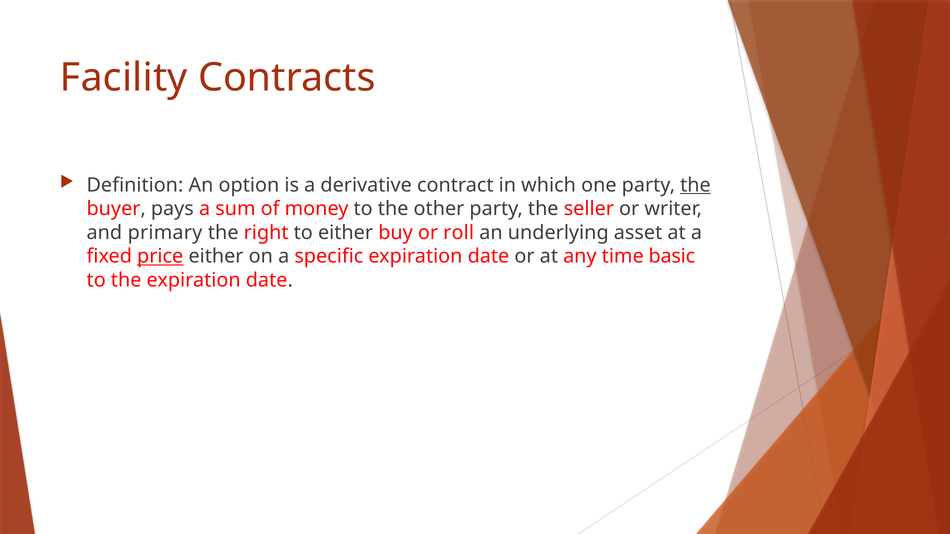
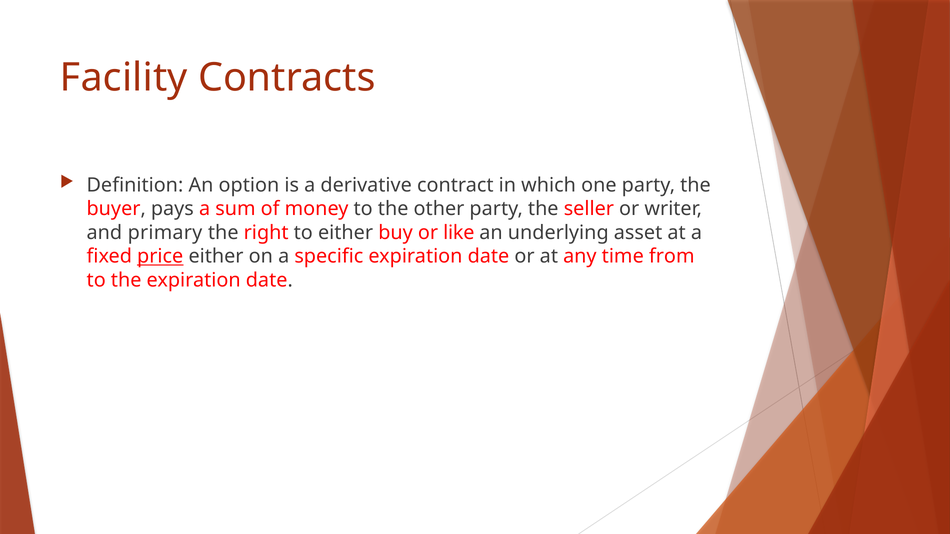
the underline: present -> none (695, 185)
roll: roll -> like (459, 233)
basic: basic -> from (672, 257)
